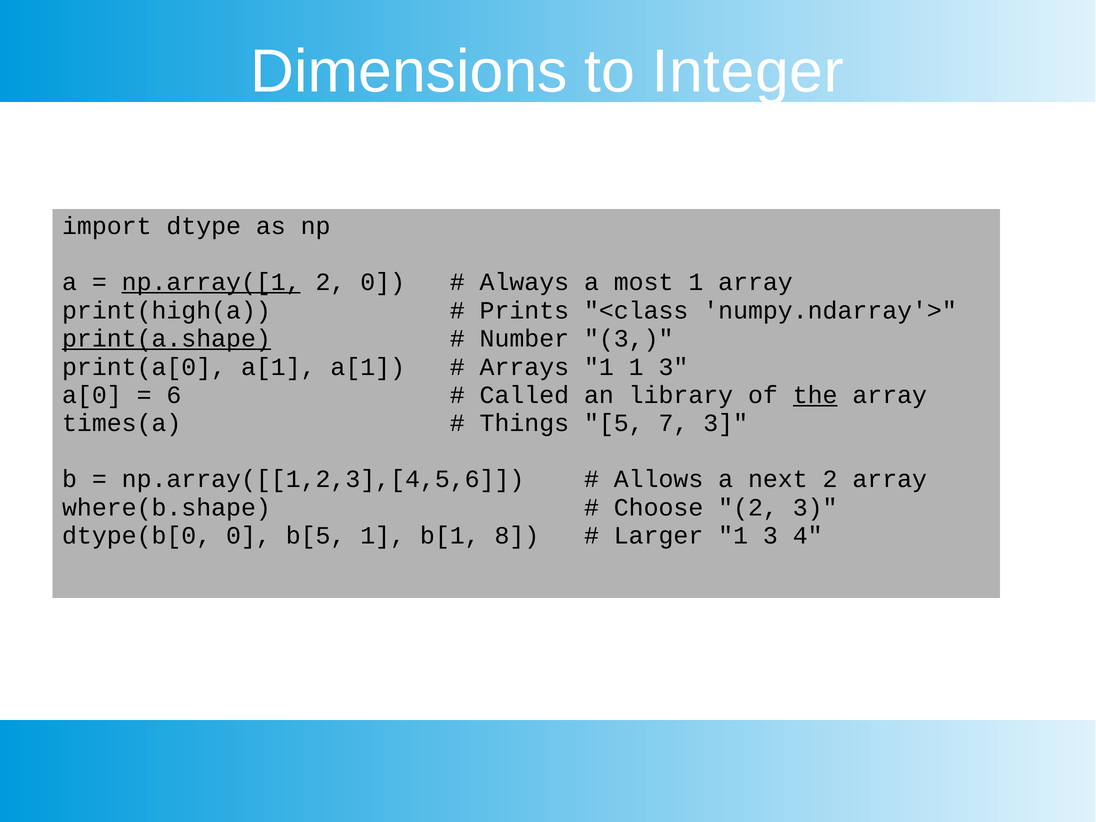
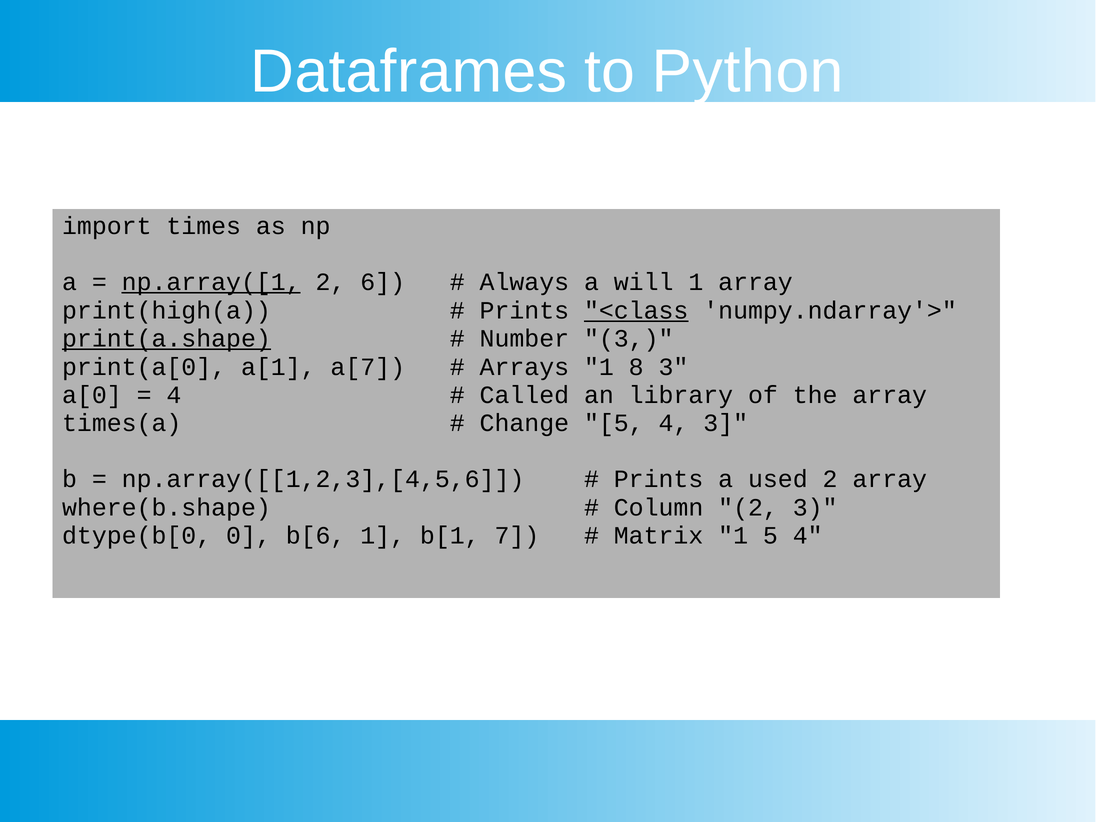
Dimensions: Dimensions -> Dataframes (409, 72)
Integer: Integer -> Python (748, 72)
dtype: dtype -> times (204, 226)
2 0: 0 -> 6 (383, 282)
most: most -> will (644, 282)
<class underline: none -> present (636, 310)
a[1 a[1: a[1 -> a[7 (368, 367)
1 1: 1 -> 8 (636, 367)
6: 6 -> 4 (174, 395)
the underline: present -> none (815, 395)
Things: Things -> Change (524, 423)
7: 7 -> 4 (673, 423)
Allows: Allows -> Prints (659, 479)
next: next -> used (778, 479)
Choose: Choose -> Column (659, 507)
b[5: b[5 -> b[6 (316, 535)
8: 8 -> 7 (517, 535)
Larger: Larger -> Matrix (659, 535)
3: 3 -> 5 (770, 535)
